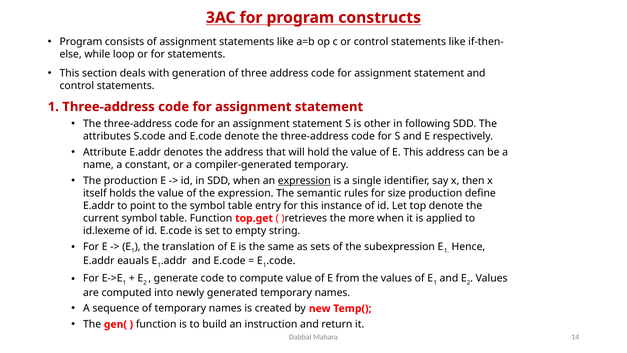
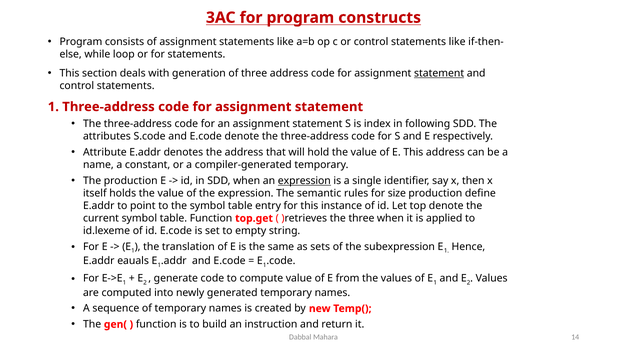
statement underline: none -> present (439, 73)
other: other -> index (377, 124)
the more: more -> three (361, 218)
